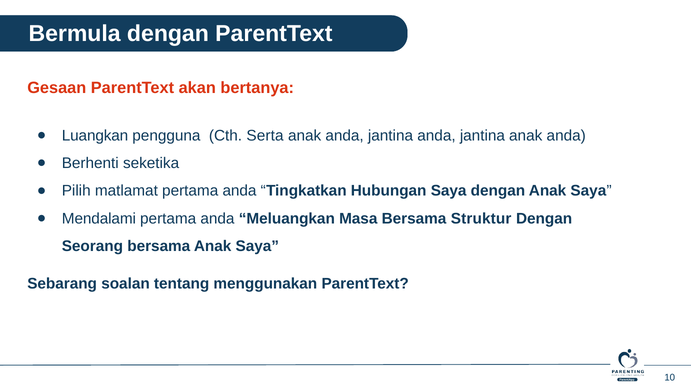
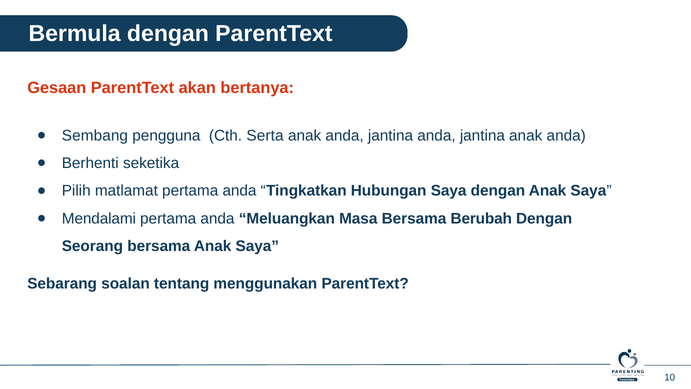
Luangkan: Luangkan -> Sembang (95, 136)
Struktur: Struktur -> Berubah (481, 218)
